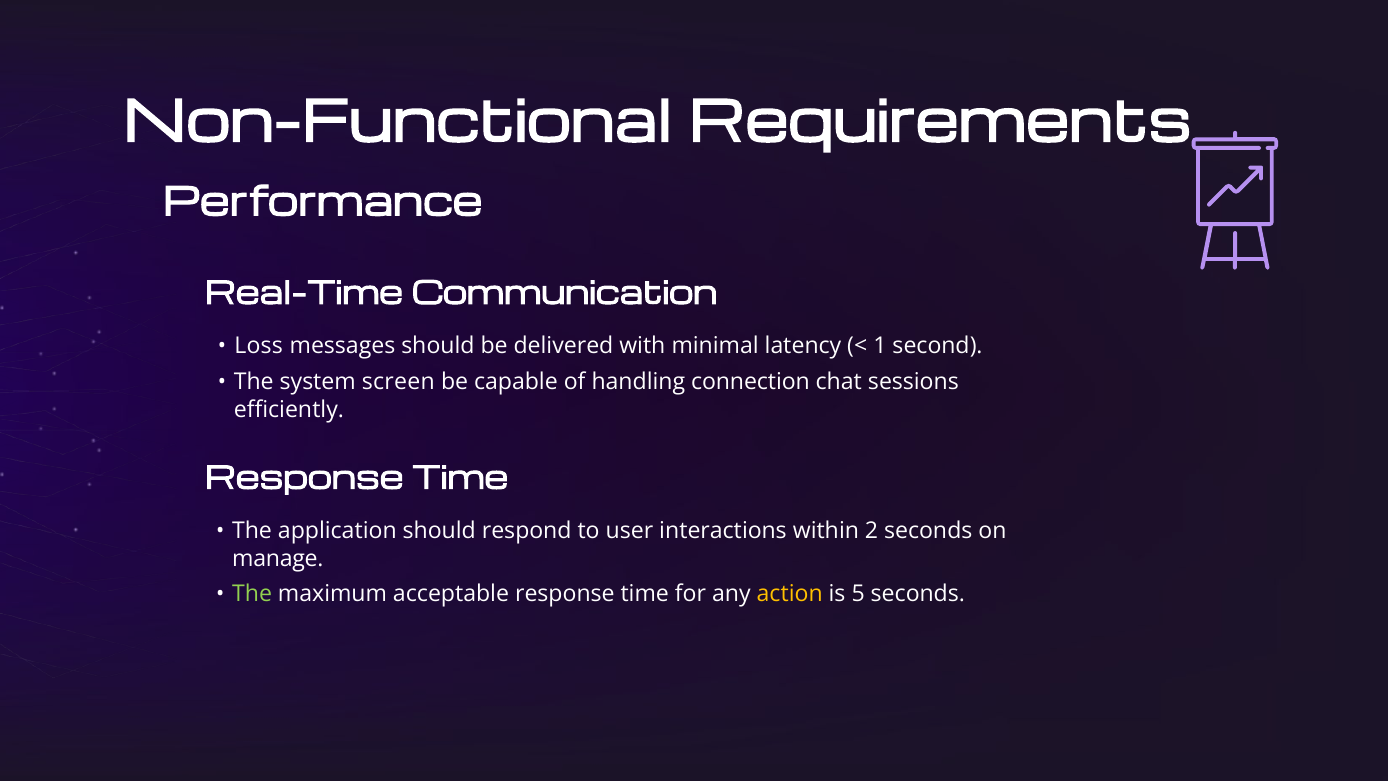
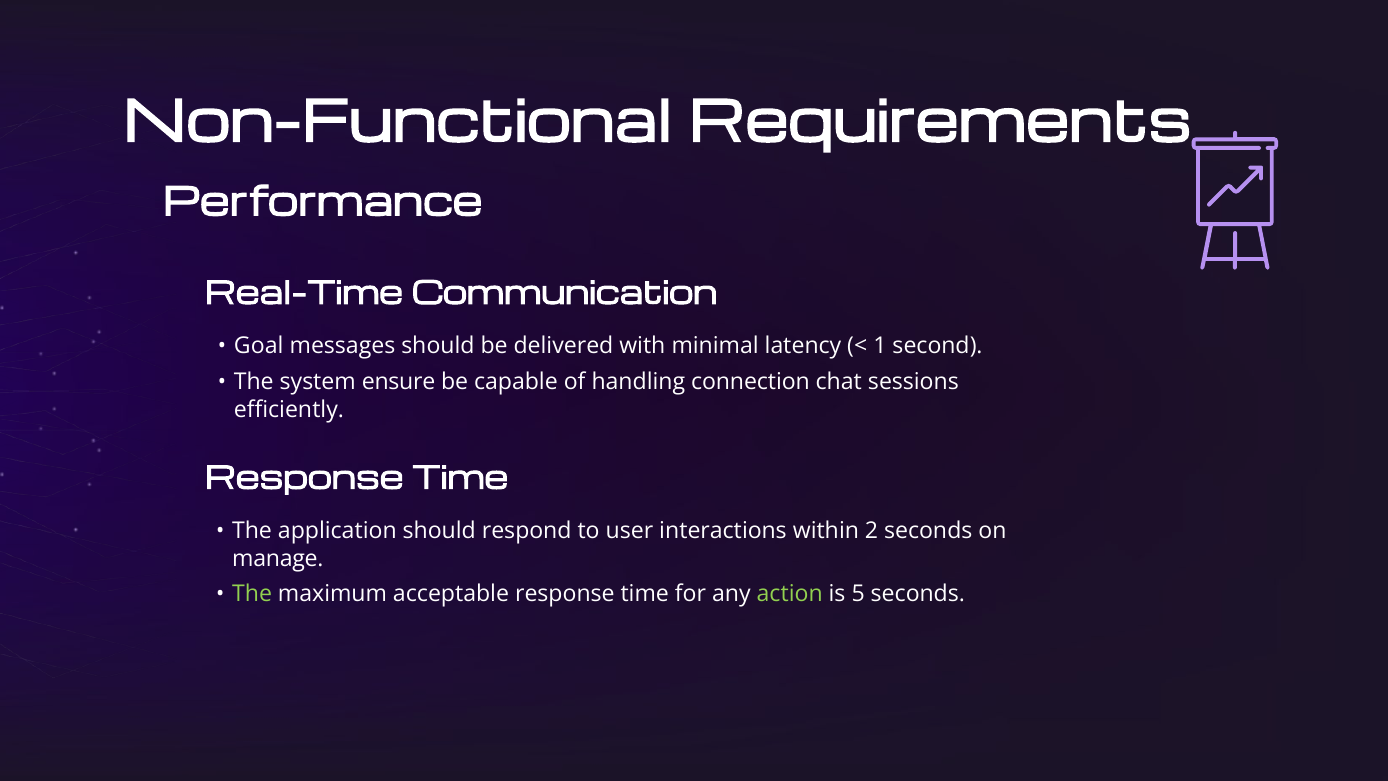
Loss: Loss -> Goal (259, 346)
screen: screen -> ensure (399, 382)
action colour: yellow -> light green (790, 594)
